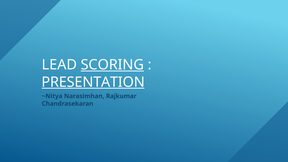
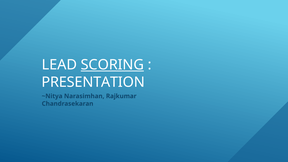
PRESENTATION underline: present -> none (93, 82)
